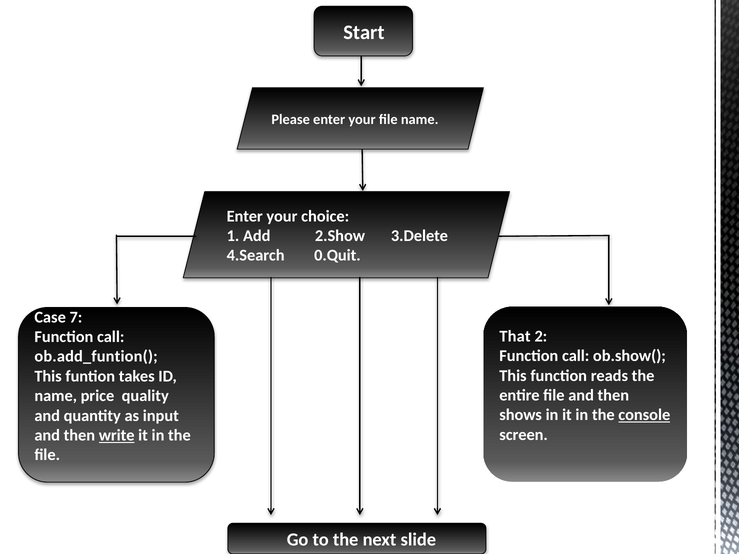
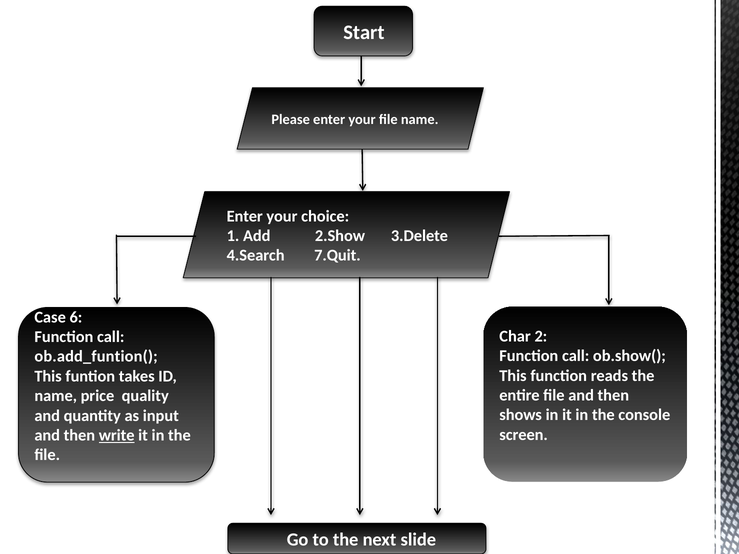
0.Quit: 0.Quit -> 7.Quit (337, 256)
7: 7 -> 6 (76, 317)
That: That -> Char (515, 336)
console underline: present -> none (644, 415)
